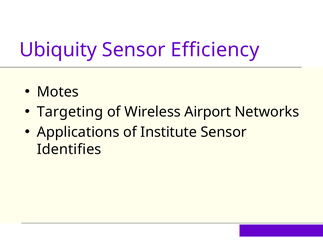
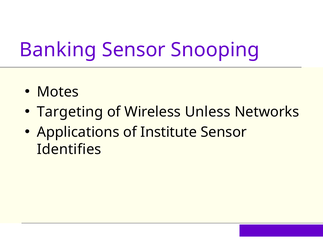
Ubiquity: Ubiquity -> Banking (58, 50)
Efficiency: Efficiency -> Snooping (215, 50)
Airport: Airport -> Unless (208, 112)
